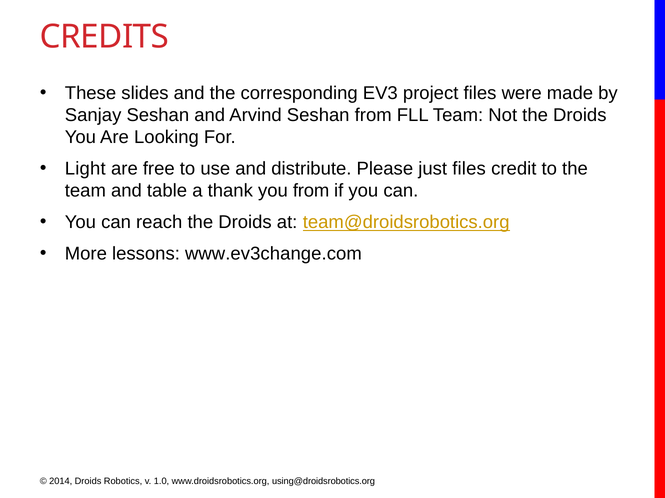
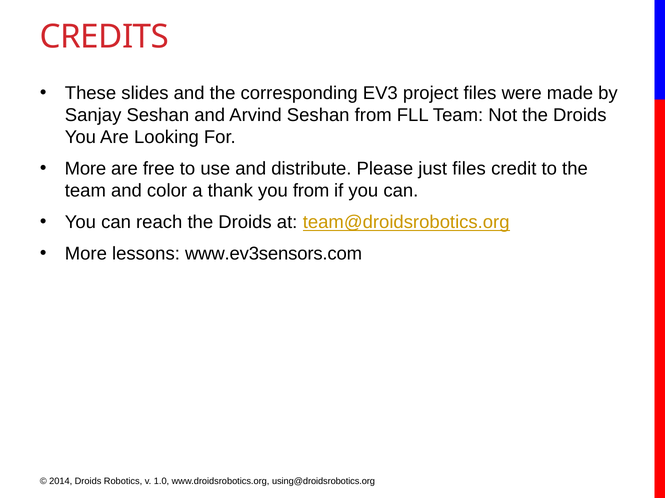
Light: Light -> More (85, 169)
table: table -> color (167, 191)
www.ev3change.com: www.ev3change.com -> www.ev3sensors.com (274, 254)
